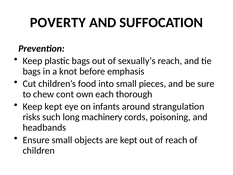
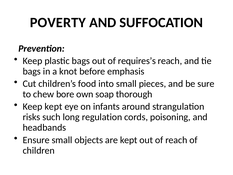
sexually’s: sexually’s -> requires’s (137, 61)
cont: cont -> bore (65, 94)
each: each -> soap (105, 94)
machinery: machinery -> regulation (102, 117)
